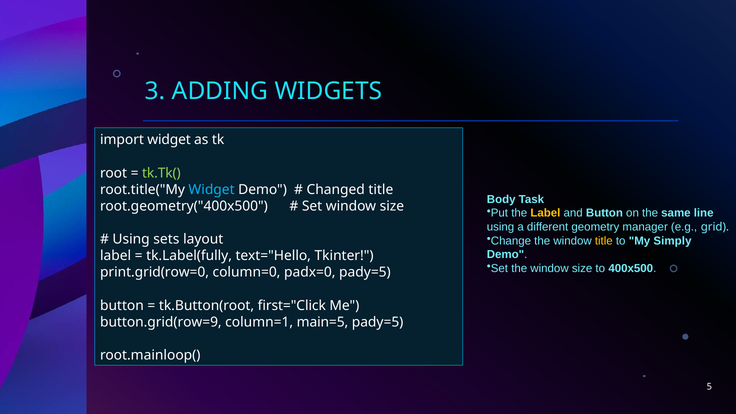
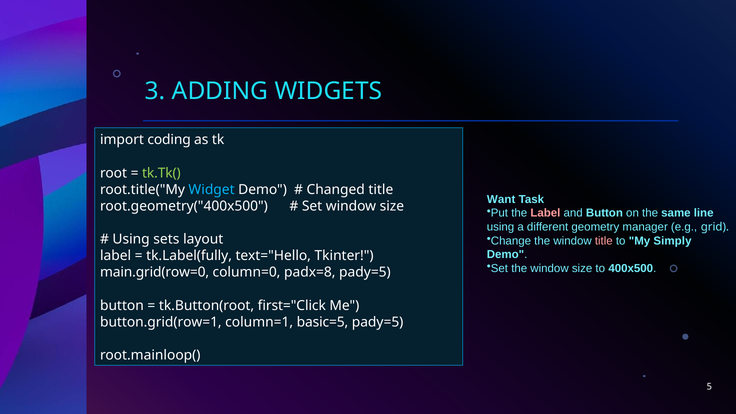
import widget: widget -> coding (169, 140)
Body: Body -> Want (501, 199)
Label colour: yellow -> pink (545, 213)
title colour: yellow -> pink (604, 241)
print.grid(row=0: print.grid(row=0 -> main.grid(row=0 (155, 272)
padx=0: padx=0 -> padx=8 (310, 272)
button.grid(row=9: button.grid(row=9 -> button.grid(row=1 (161, 322)
main=5: main=5 -> basic=5 (323, 322)
